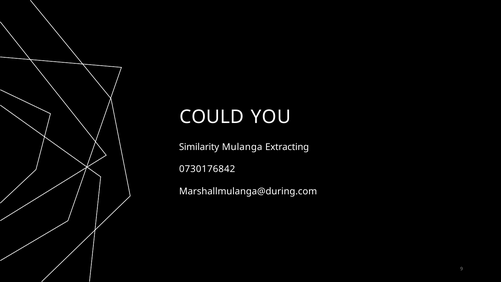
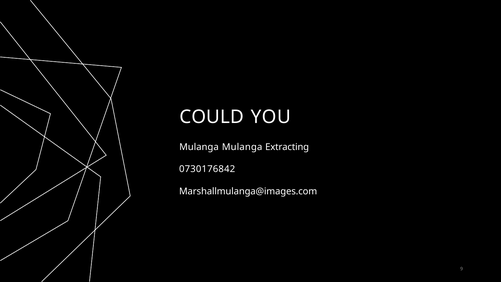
Similarity: Similarity -> Mulanga (199, 147)
Marshallmulanga@during.com: Marshallmulanga@during.com -> Marshallmulanga@images.com (248, 191)
